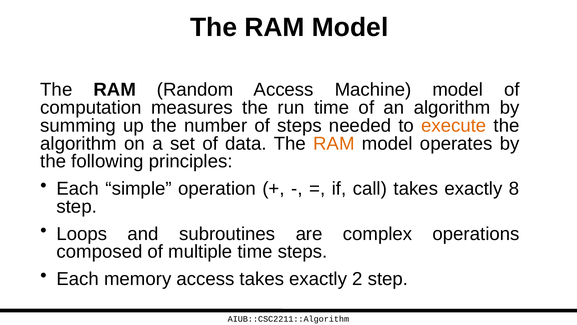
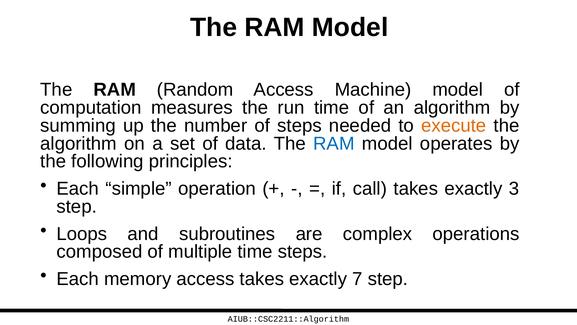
RAM colour: orange -> blue (334, 143)
8: 8 -> 3 (514, 188)
2: 2 -> 7 (357, 279)
